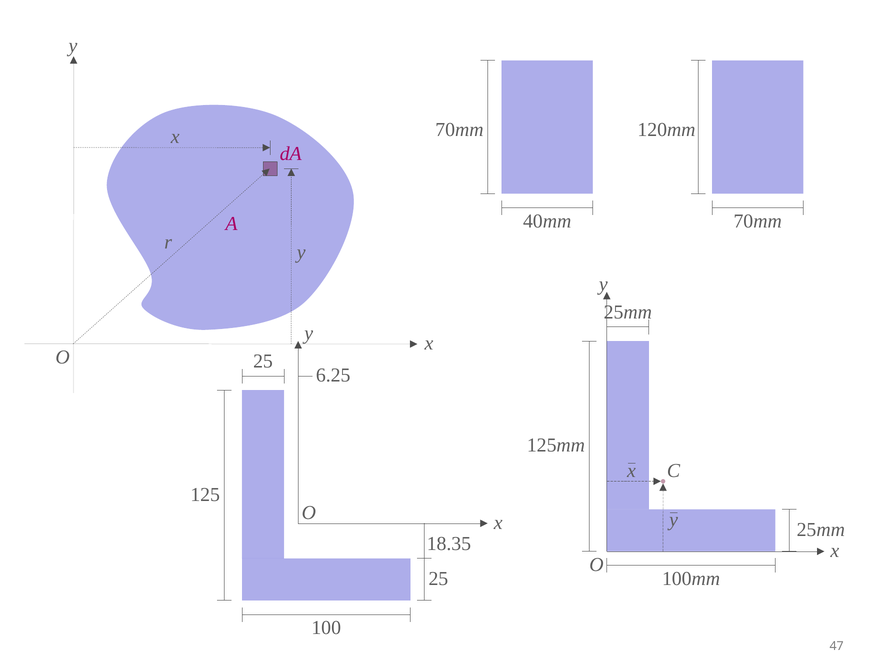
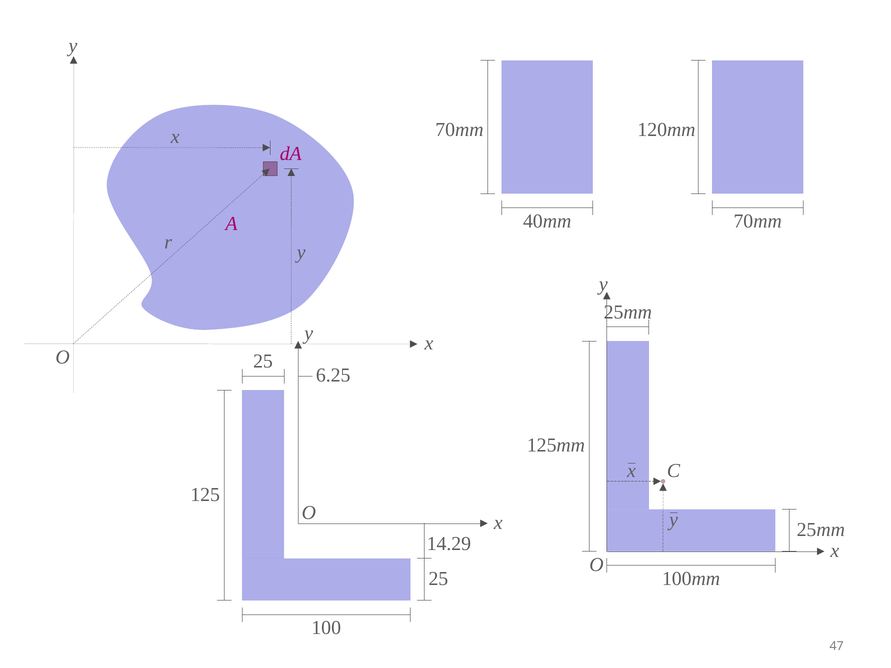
18.35: 18.35 -> 14.29 (449, 544)
